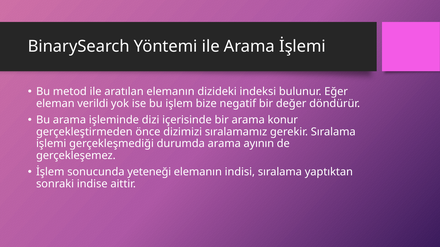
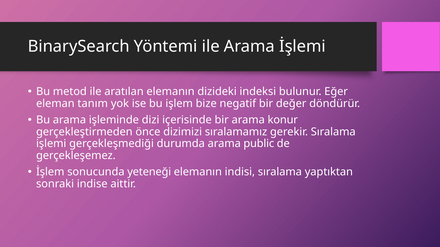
verildi: verildi -> tanım (93, 104)
ayının: ayının -> public (259, 144)
